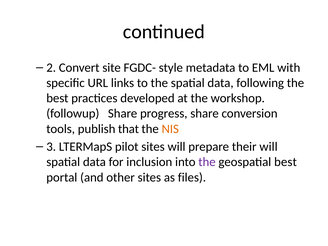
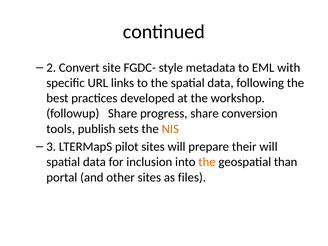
that: that -> sets (128, 129)
the colour: purple -> orange (207, 162)
geospatial best: best -> than (286, 162)
